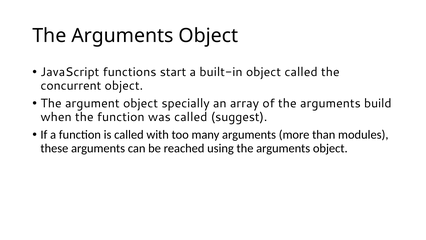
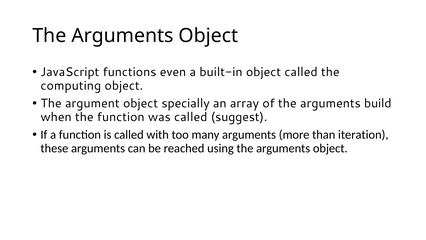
start: start -> even (173, 72)
concurrent: concurrent -> computing (71, 85)
modules: modules -> iteration (363, 135)
